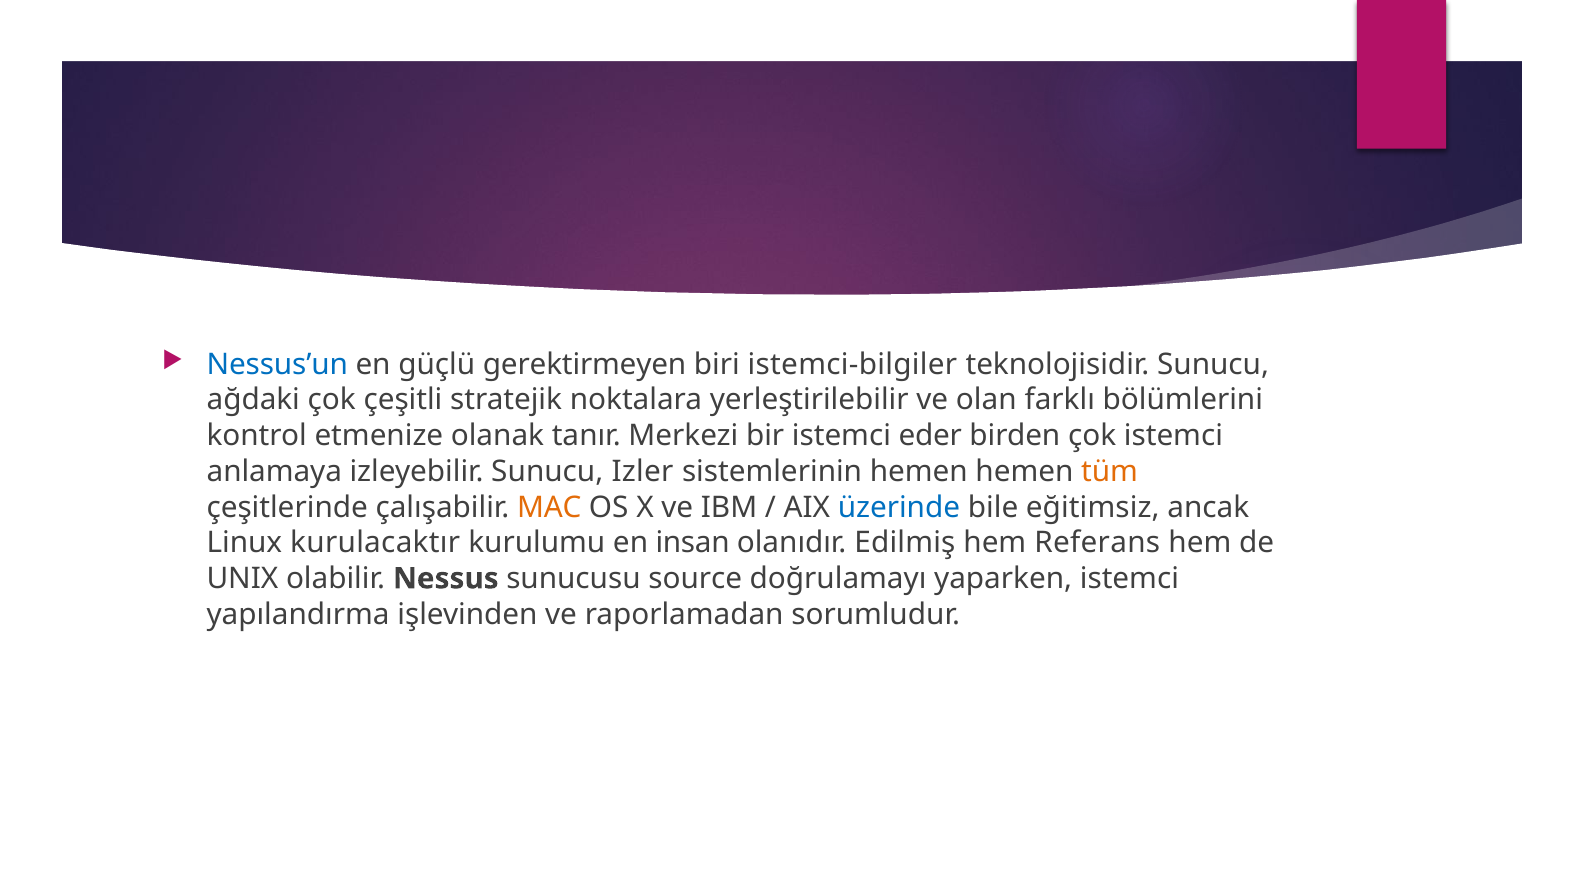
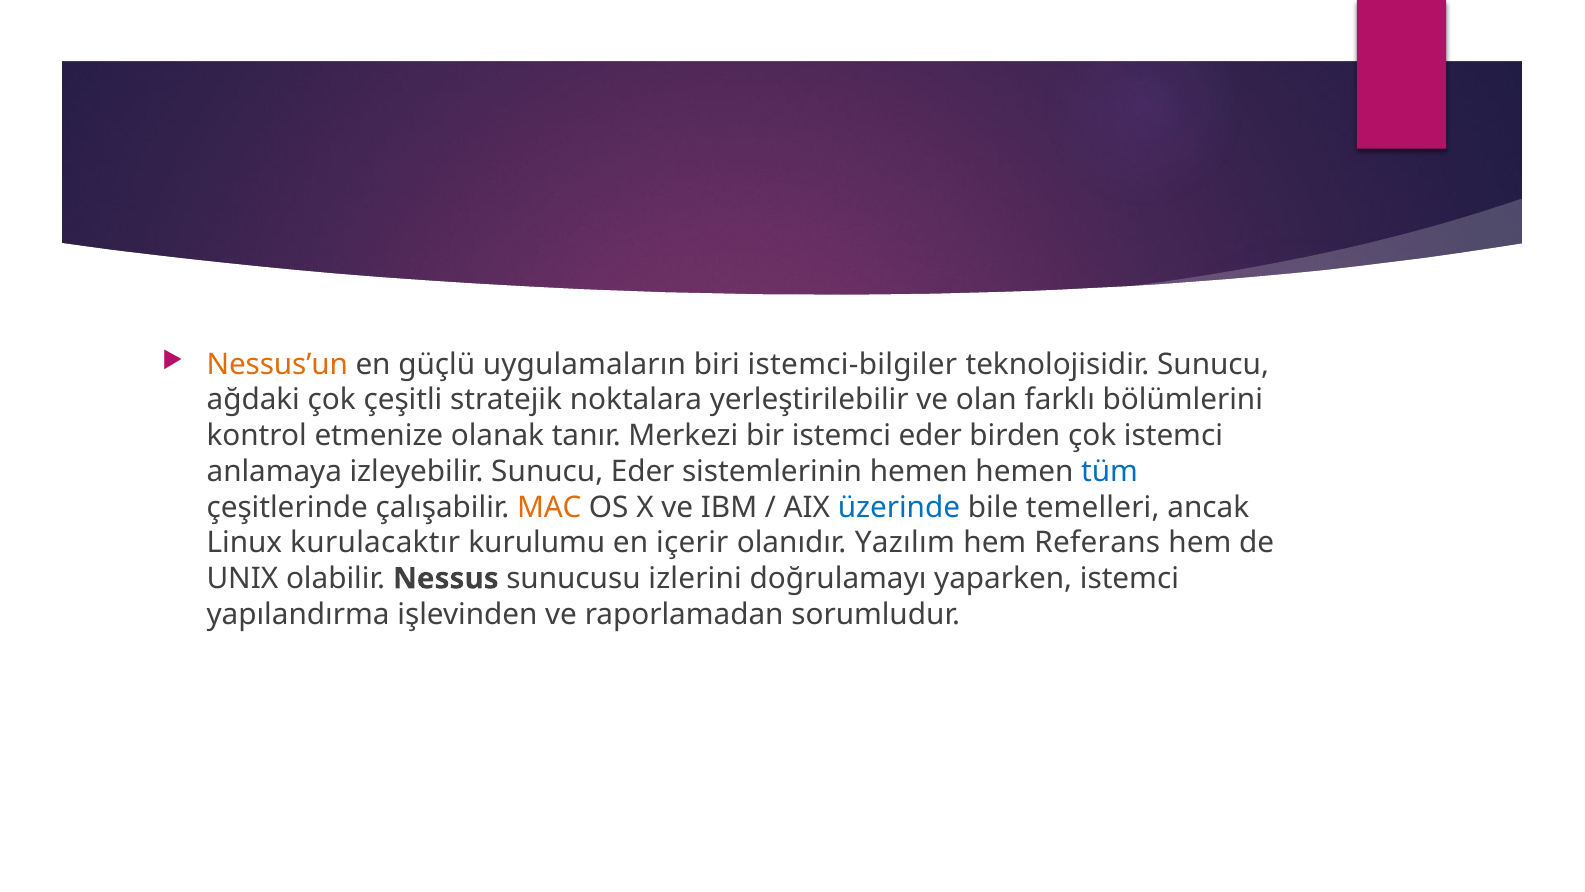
Nessus’un colour: blue -> orange (277, 364)
gerektirmeyen: gerektirmeyen -> uygulamaların (584, 364)
Sunucu Izler: Izler -> Eder (643, 471)
tüm colour: orange -> blue (1110, 471)
eğitimsiz: eğitimsiz -> temelleri (1093, 507)
insan: insan -> içerir (692, 543)
Edilmiş: Edilmiş -> Yazılım (905, 543)
source: source -> izlerini (695, 578)
